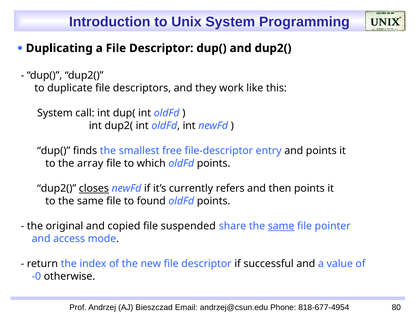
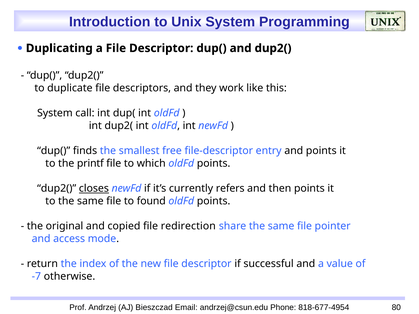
array: array -> printf (90, 163)
suspended: suspended -> redirection (188, 226)
same underline: present -> none (281, 226)
-0: -0 -> -7 (36, 277)
